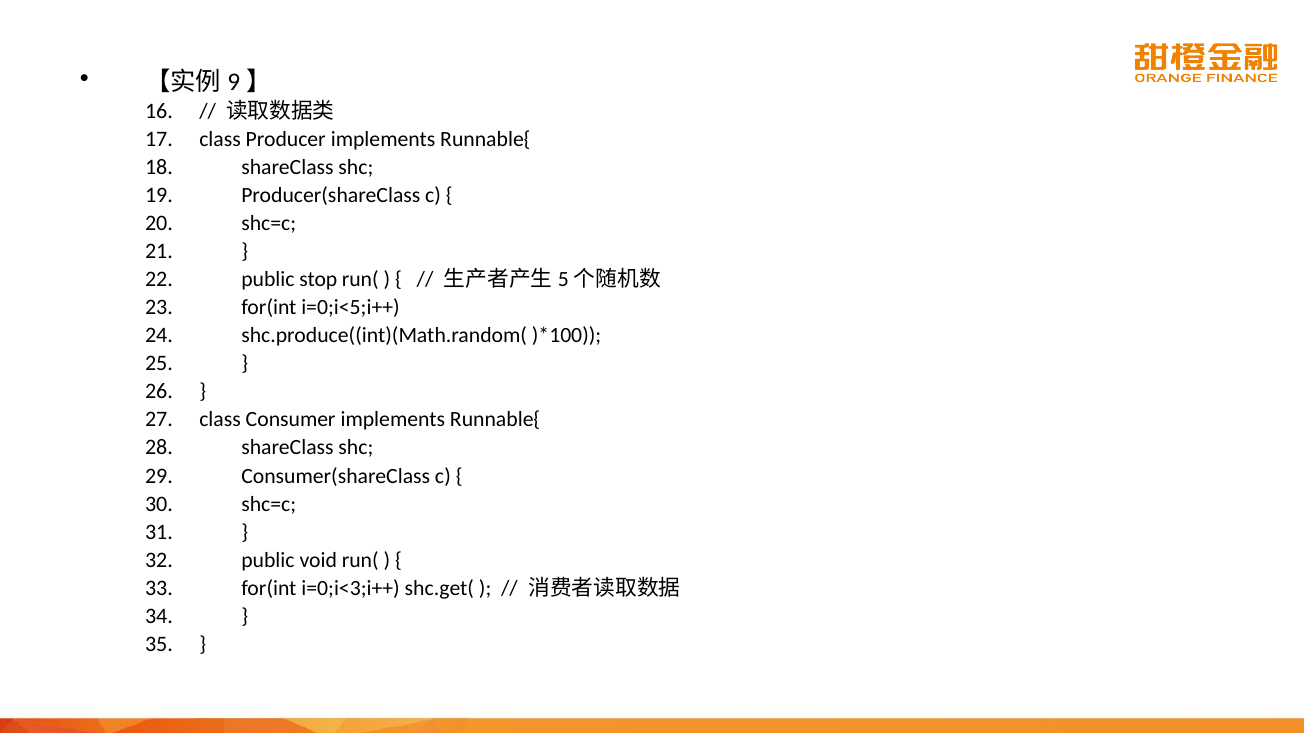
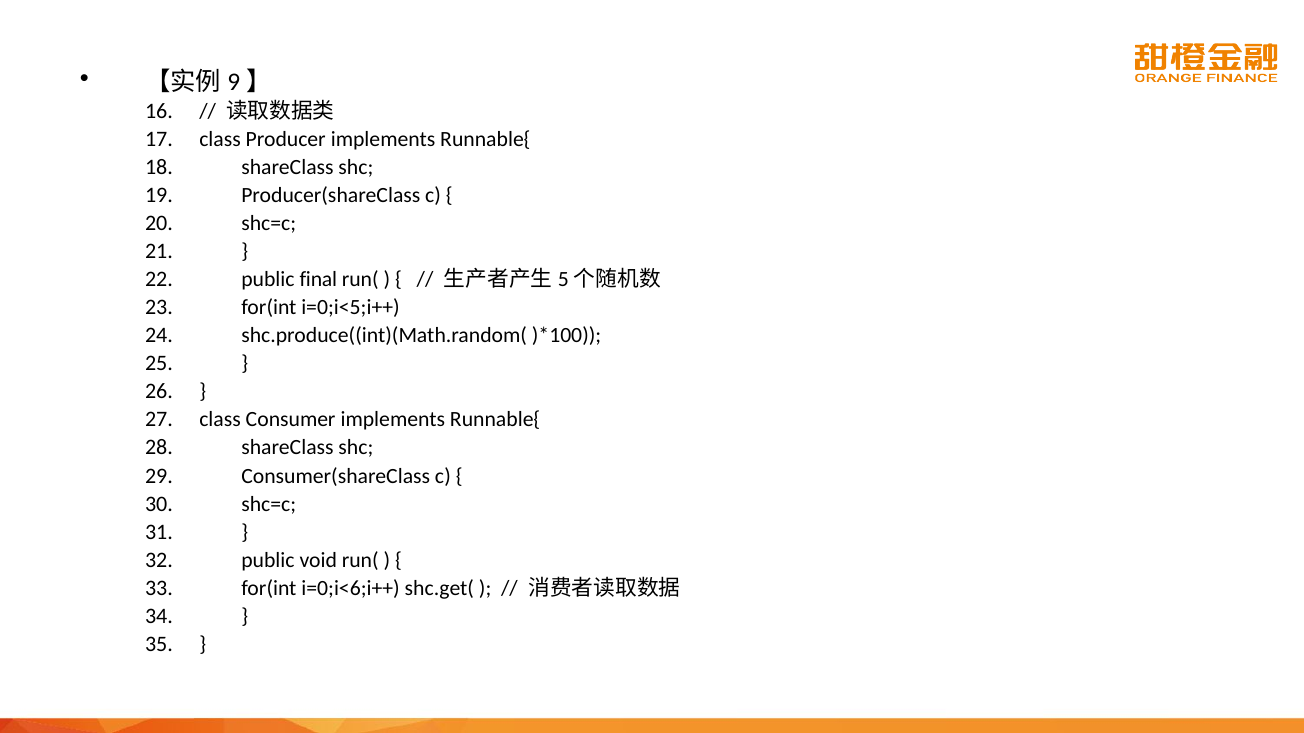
stop: stop -> final (318, 280)
i=0;i<3;i++: i=0;i<3;i++ -> i=0;i<6;i++ (351, 588)
